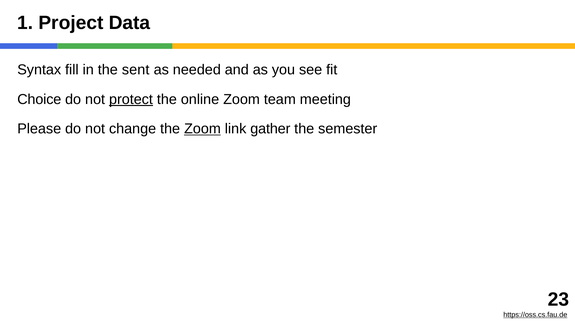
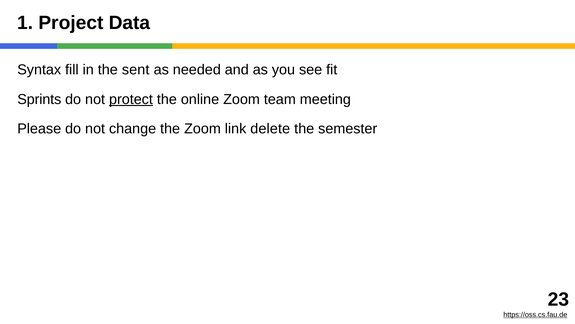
Choice: Choice -> Sprints (39, 99)
Zoom underline: present -> none (202, 129)
gather: gather -> delete (270, 129)
